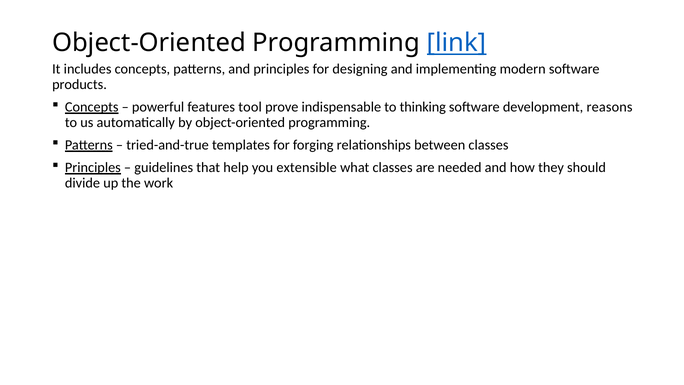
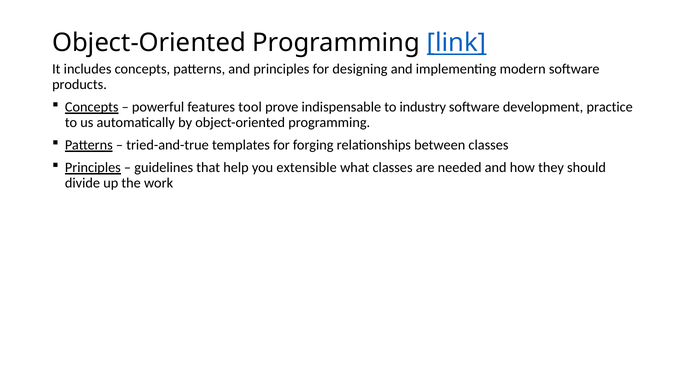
thinking: thinking -> industry (423, 107)
reasons: reasons -> practice (610, 107)
